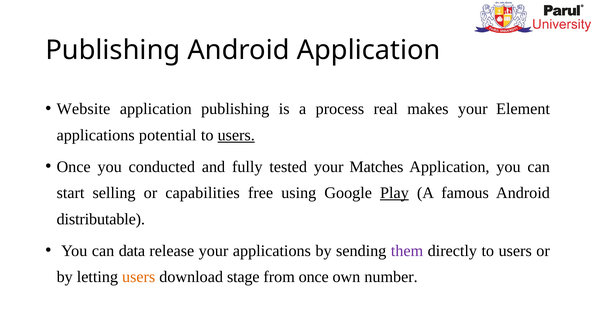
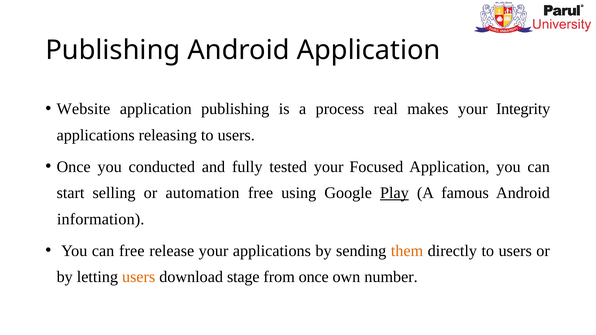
Element: Element -> Integrity (523, 109)
potential: potential -> releasing (168, 135)
users underline: present -> none (236, 135)
Matches: Matches -> Focused (376, 167)
capabilities: capabilities -> automation (202, 193)
distributable: distributable -> information (101, 219)
can data: data -> free (132, 251)
them colour: purple -> orange (407, 251)
